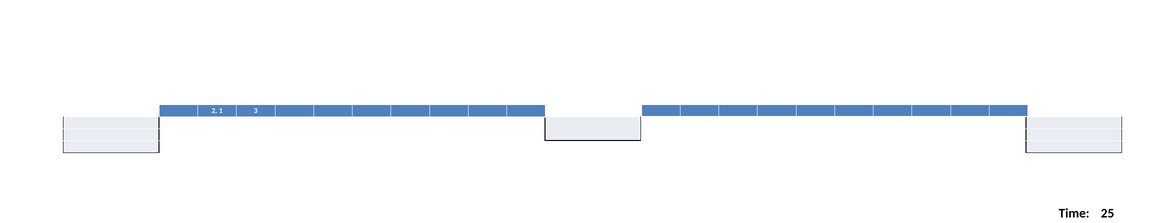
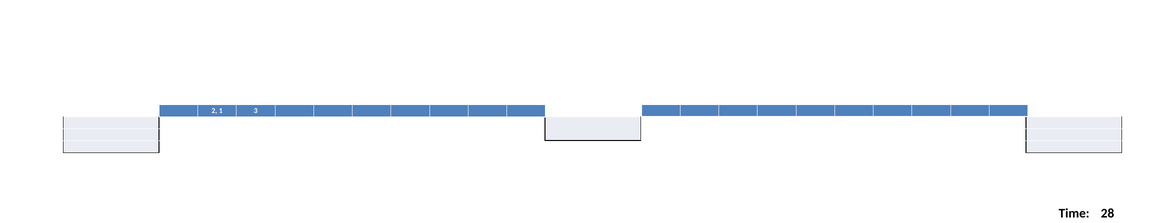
25: 25 -> 28 (1108, 214)
